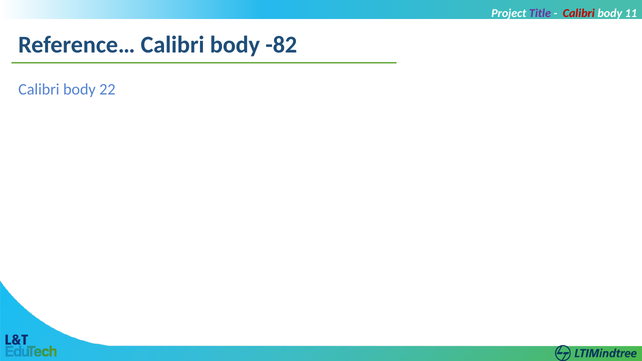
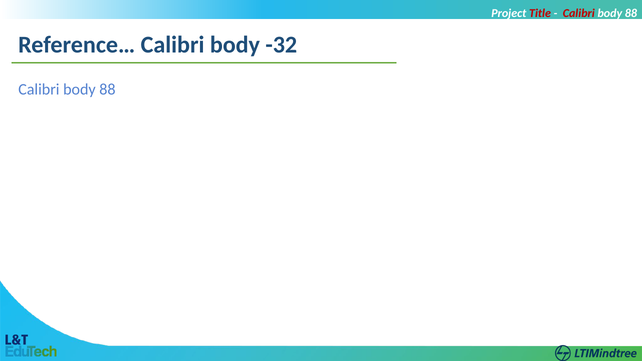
Title colour: purple -> red (540, 13)
11: 11 -> 88 (631, 13)
-82: -82 -> -32 (281, 45)
22: 22 -> 88 (107, 90)
